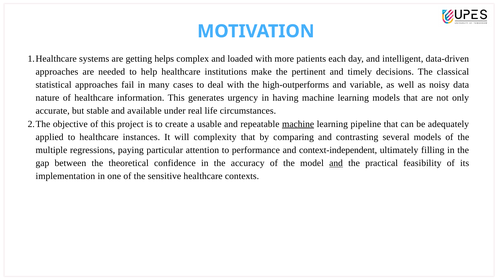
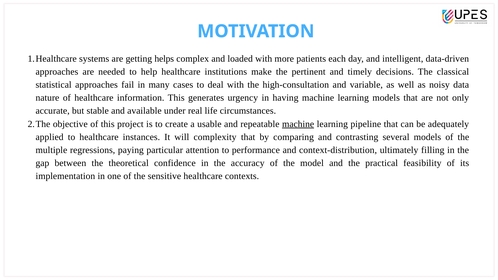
high-outperforms: high-outperforms -> high-consultation (296, 85)
context-independent: context-independent -> context-distribution (338, 150)
and underline: present -> none (336, 163)
